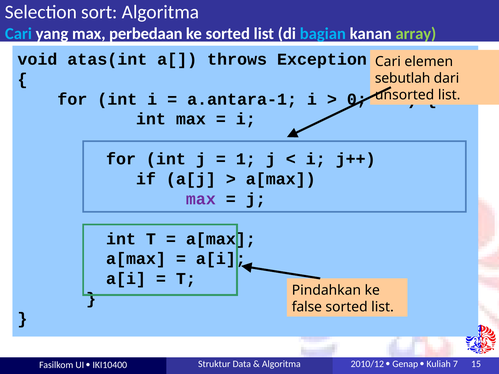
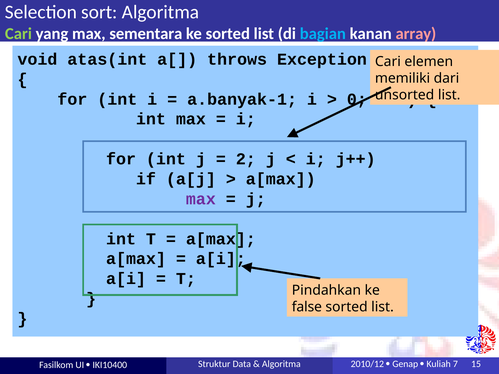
Cari colour: light blue -> light green (18, 34)
perbedaan: perbedaan -> sementara (146, 34)
array colour: light green -> pink (416, 34)
sebutlah: sebutlah -> memiliki (403, 78)
a.antara-1: a.antara-1 -> a.banyak-1 (242, 99)
1: 1 -> 2 (246, 159)
